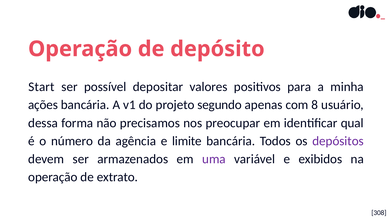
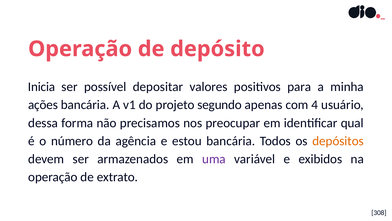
Start: Start -> Inicia (42, 87)
8: 8 -> 4 (315, 105)
limite: limite -> estou (187, 141)
depósitos colour: purple -> orange (338, 141)
